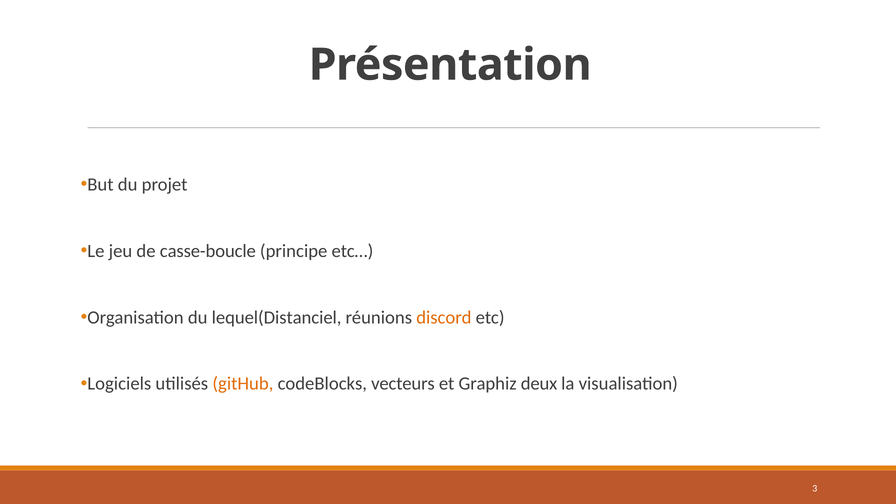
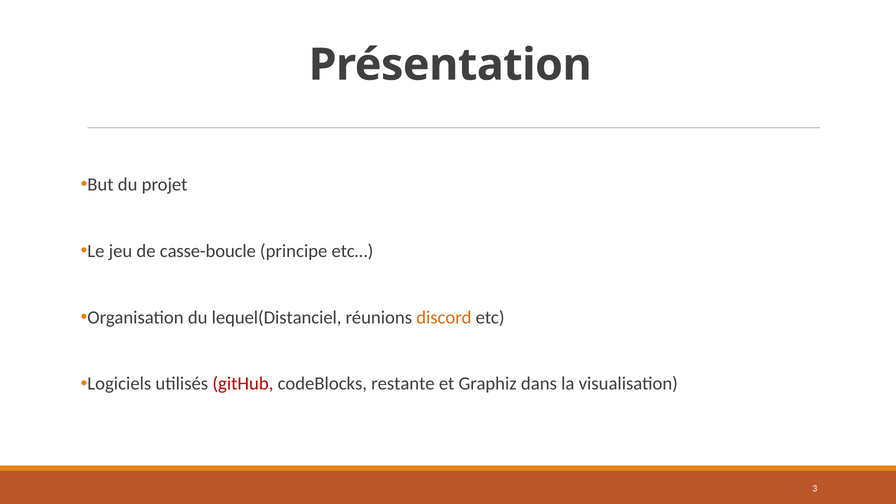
gitHub colour: orange -> red (243, 384)
vecteurs: vecteurs -> restante (403, 384)
deux: deux -> dans (539, 384)
